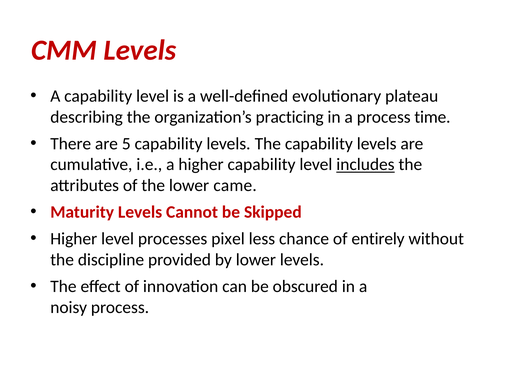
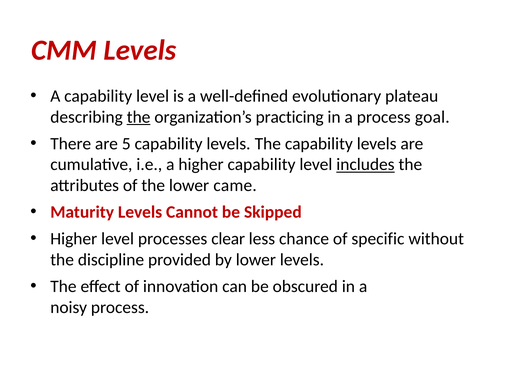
the underline: none -> present (139, 117)
time: time -> goal (432, 117)
pixel: pixel -> clear (228, 239)
entirely: entirely -> specific (378, 239)
